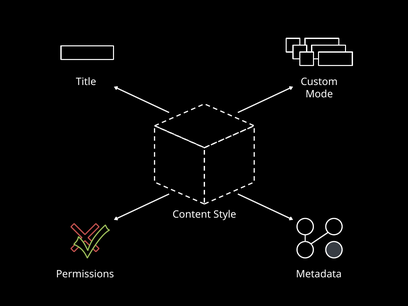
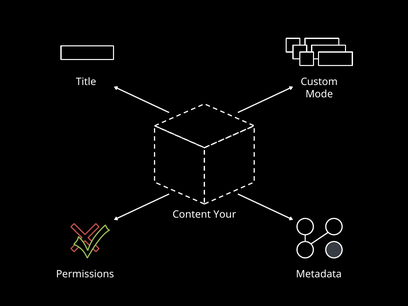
Style: Style -> Your (225, 214)
